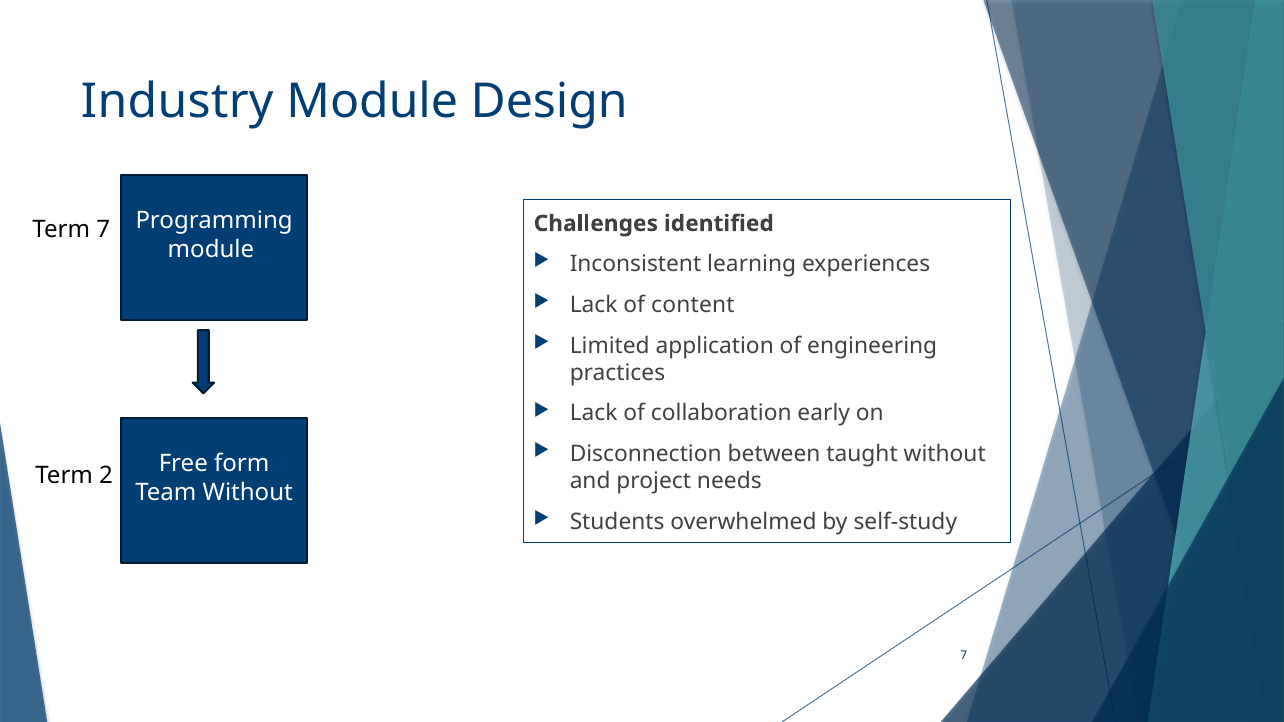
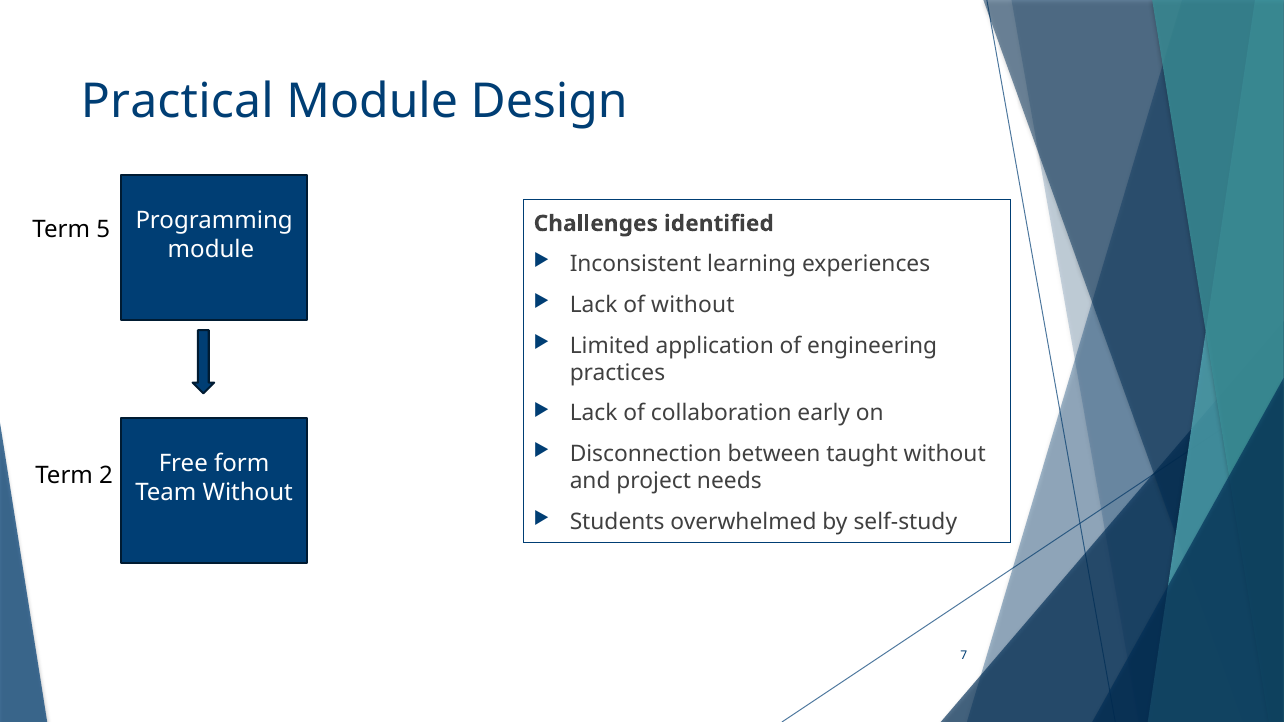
Industry: Industry -> Practical (177, 101)
Term 7: 7 -> 5 (103, 230)
of content: content -> without (693, 305)
